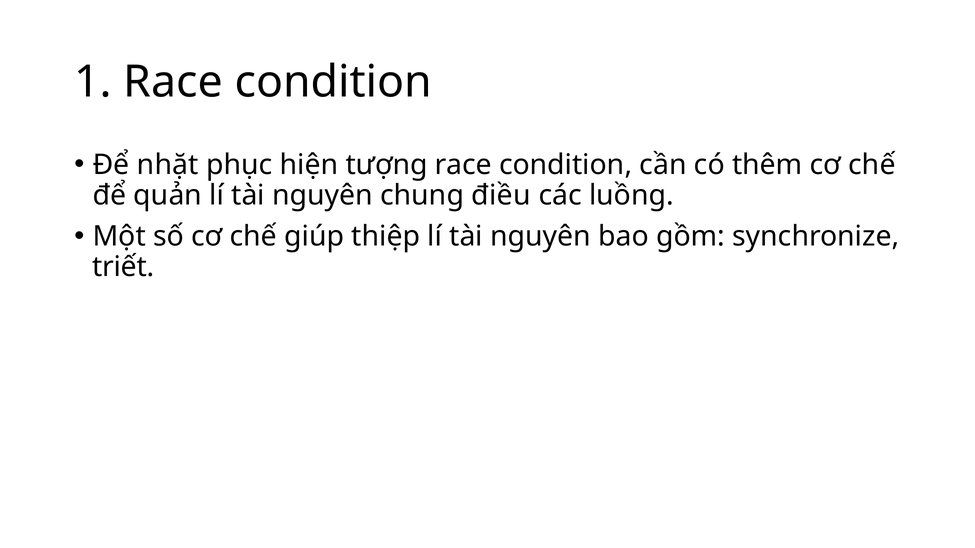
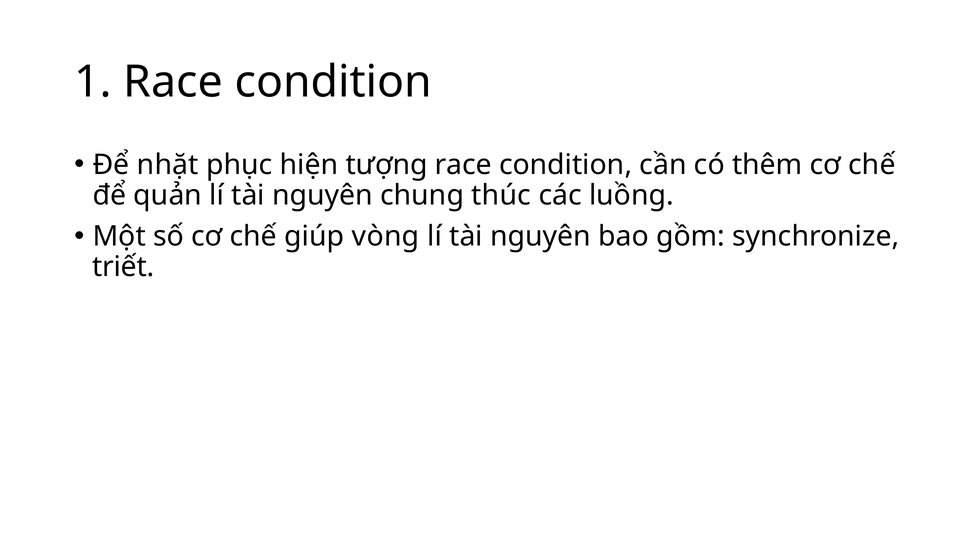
điều: điều -> thúc (501, 196)
thiệp: thiệp -> vòng (386, 236)
